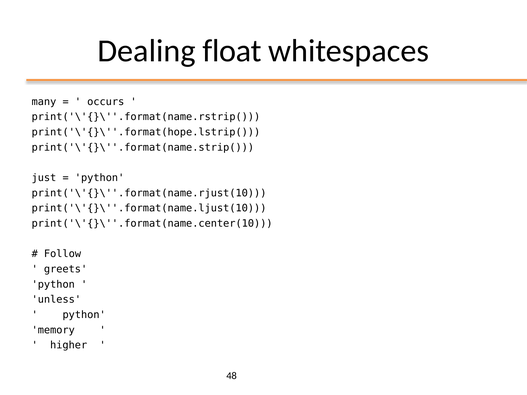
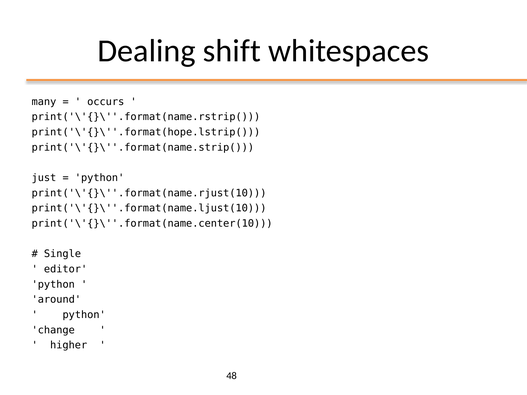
float: float -> shift (232, 51)
Follow: Follow -> Single (62, 254)
greets: greets -> editor (66, 269)
unless: unless -> around (56, 300)
memory: memory -> change (53, 330)
